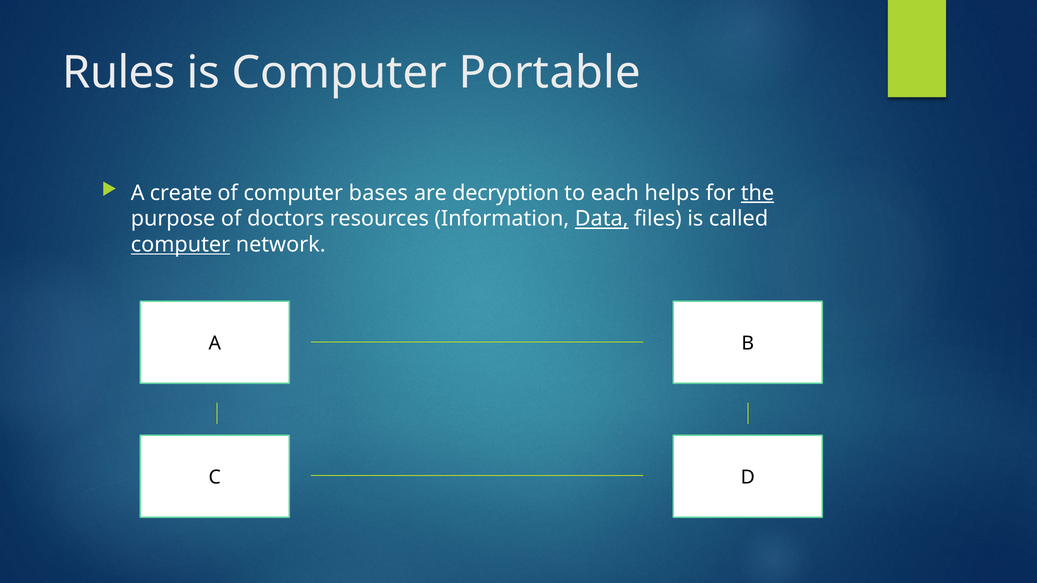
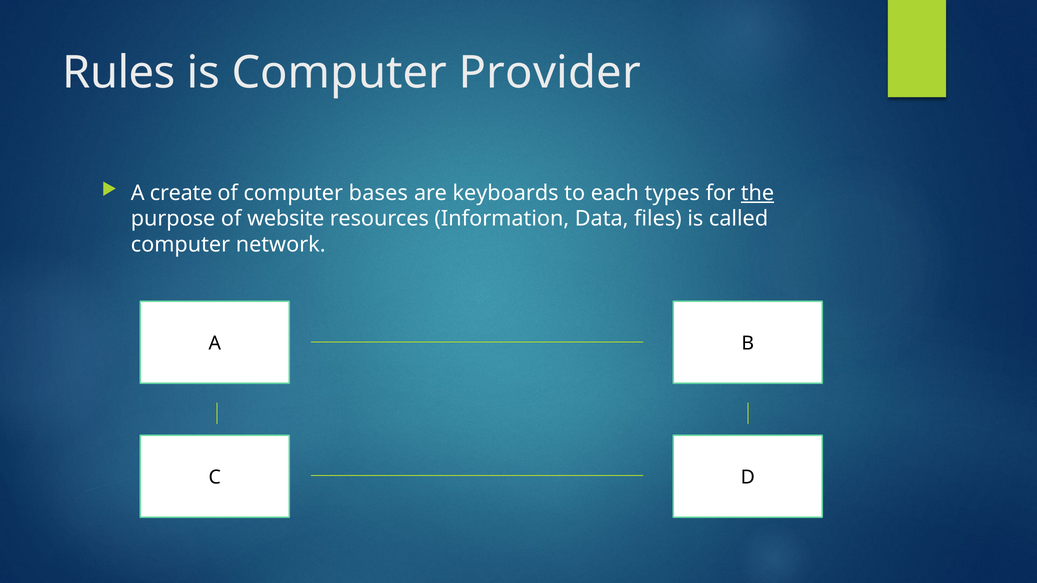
Portable: Portable -> Provider (550, 73)
decryption: decryption -> keyboards (506, 193)
helps: helps -> types (672, 193)
doctors: doctors -> website (286, 219)
Data underline: present -> none (602, 219)
computer underline: present -> none (180, 245)
